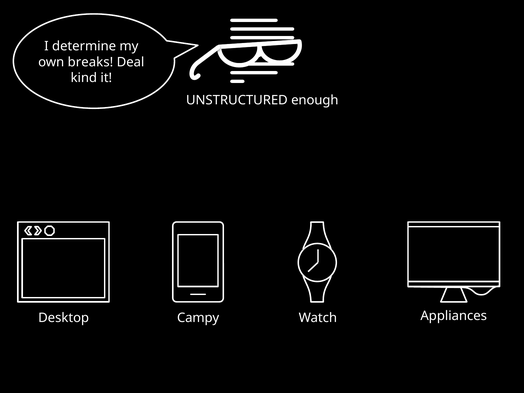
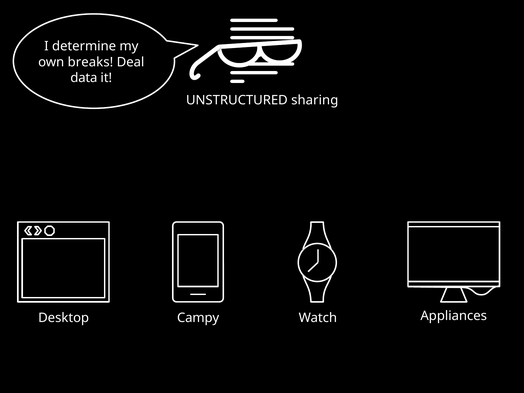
kind: kind -> data (84, 78)
enough: enough -> sharing (315, 100)
